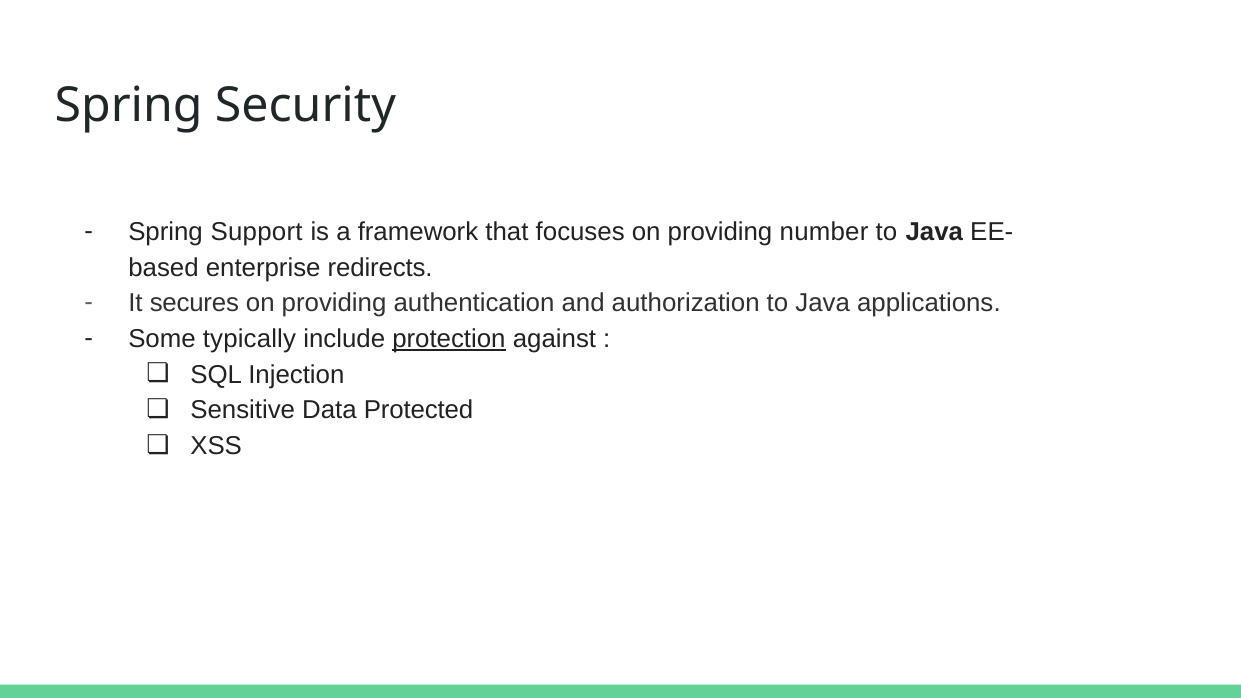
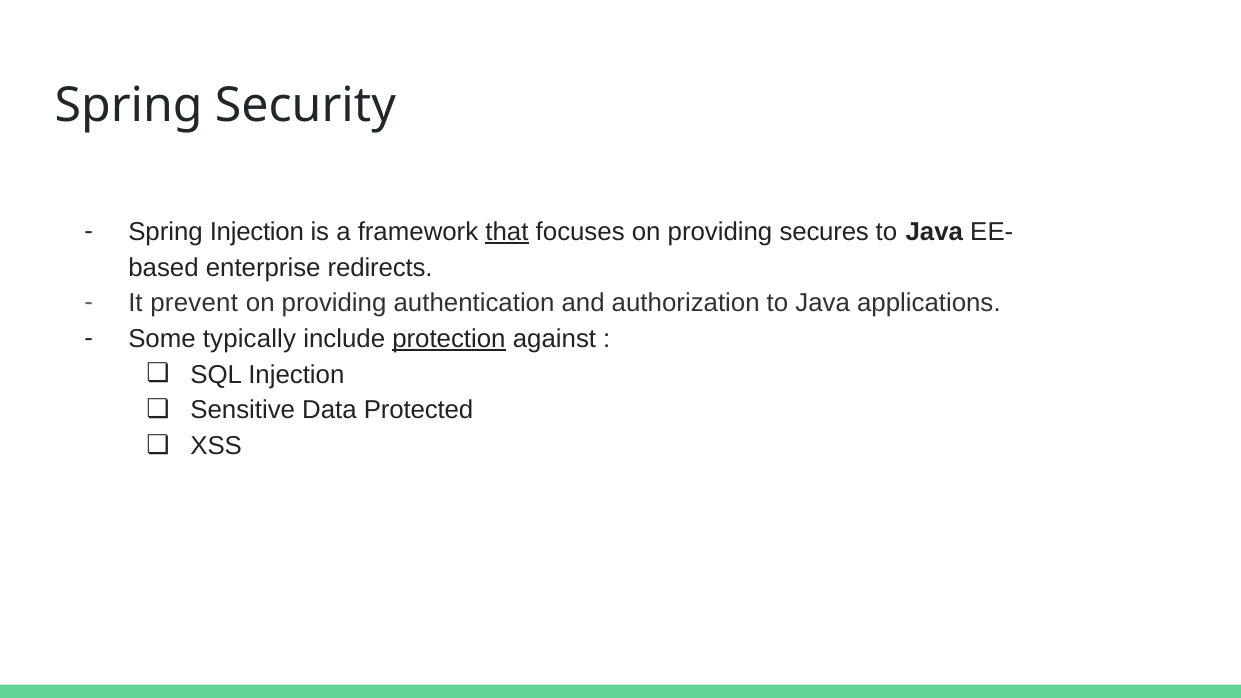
Spring Support: Support -> Injection (257, 232)
that underline: none -> present (507, 232)
number: number -> secures (824, 232)
secures: secures -> prevent (194, 303)
